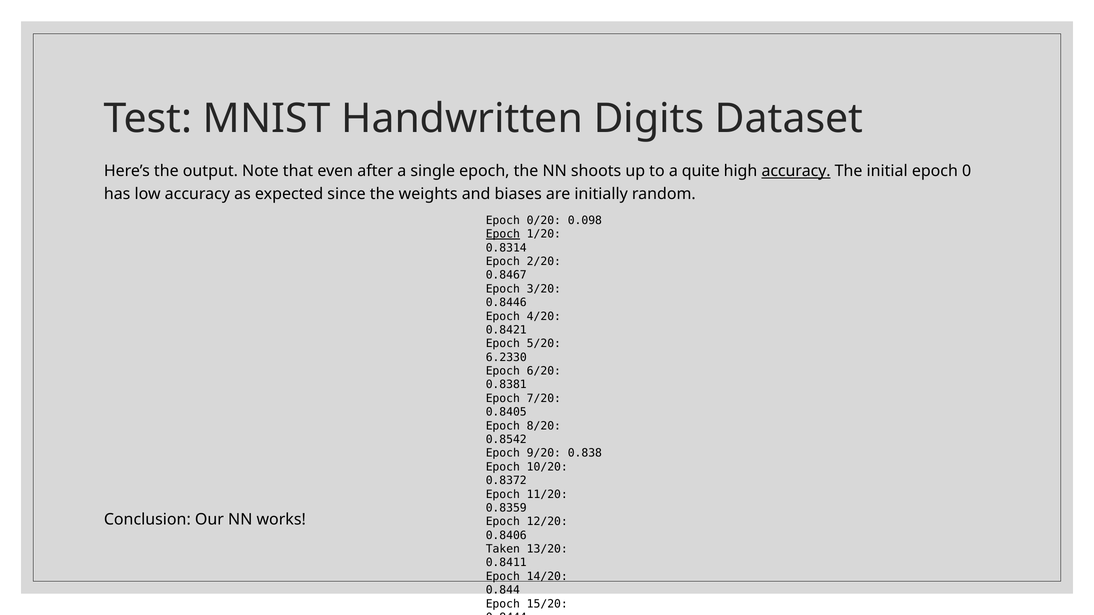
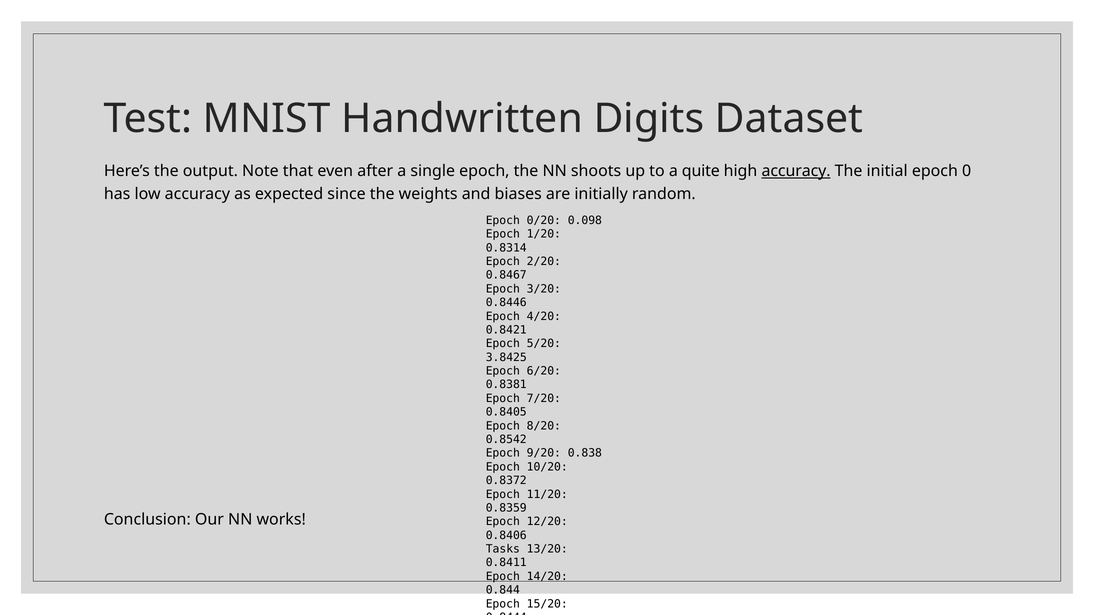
Epoch underline: present -> none (503, 234)
6.2330: 6.2330 -> 3.8425 (506, 358)
Taken: Taken -> Tasks (503, 549)
